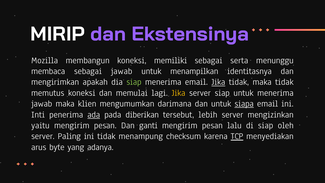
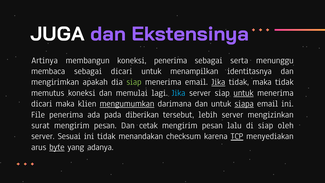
MIRIP: MIRIP -> JUGA (57, 34)
Mozilla: Mozilla -> Artinya (45, 60)
koneksi memiliki: memiliki -> penerima (171, 60)
sebagai jawab: jawab -> dicari (122, 71)
Jika colour: yellow -> light blue (179, 93)
untuk underline: none -> present (243, 93)
jawab: jawab -> dicari (42, 104)
mengumumkan underline: none -> present (127, 104)
Inti: Inti -> File (38, 114)
ada underline: present -> none (94, 114)
yaitu: yaitu -> surat (40, 125)
ganti: ganti -> cetak (148, 125)
Paling: Paling -> Sesuai (69, 136)
menampung: menampung -> menandakan (141, 136)
byte underline: none -> present (57, 147)
